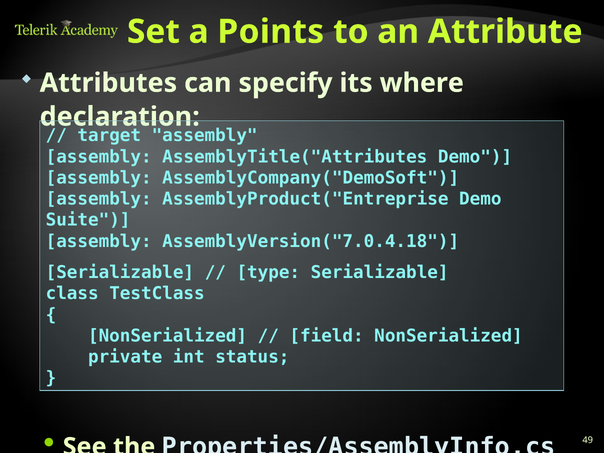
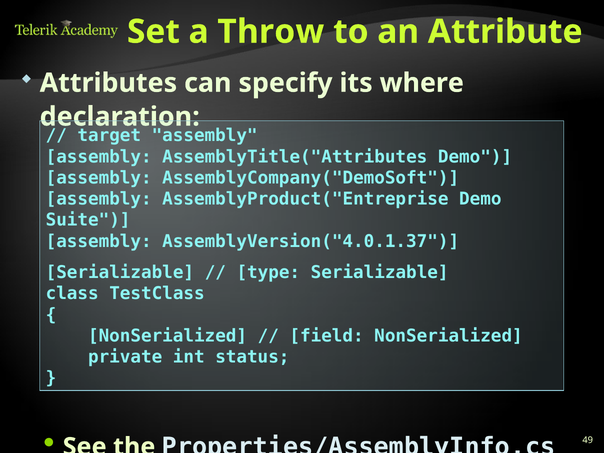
Points: Points -> Throw (271, 32)
AssemblyVersion("7.0.4.18: AssemblyVersion("7.0.4.18 -> AssemblyVersion("4.0.1.37 (311, 241)
